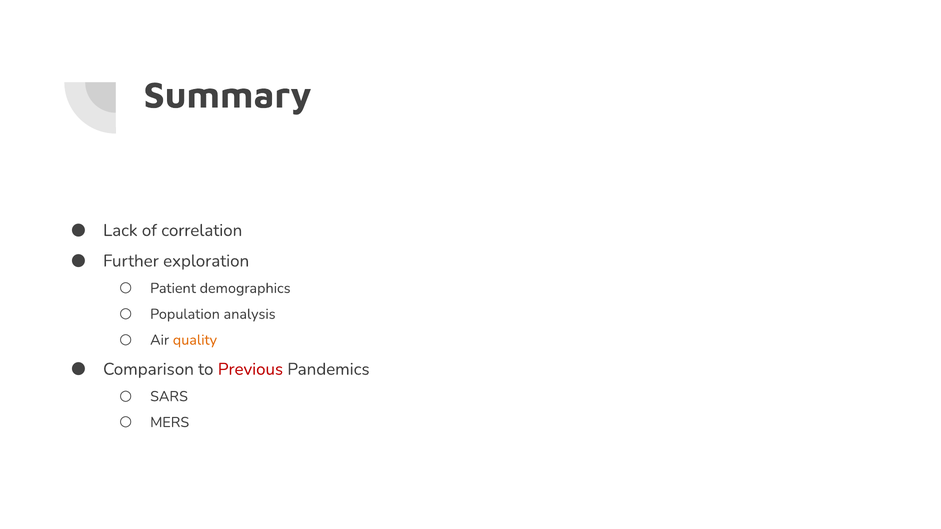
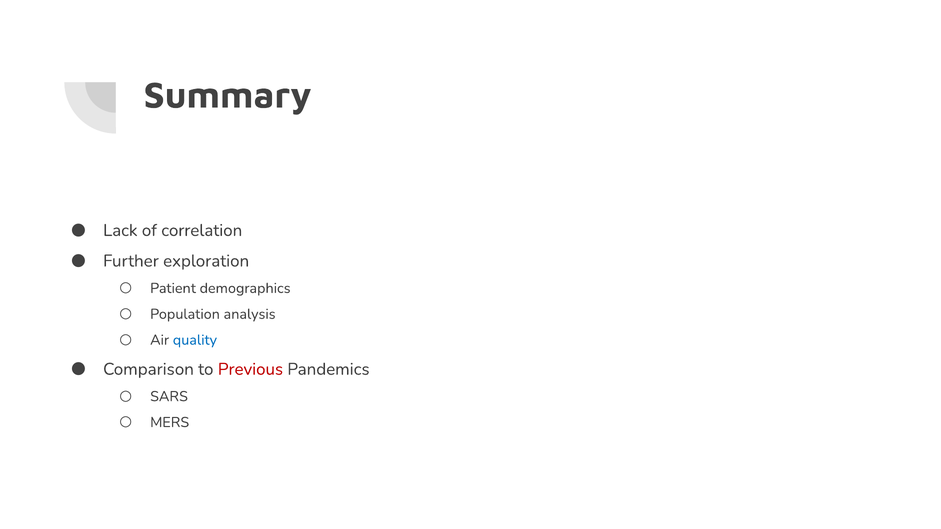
quality colour: orange -> blue (195, 340)
